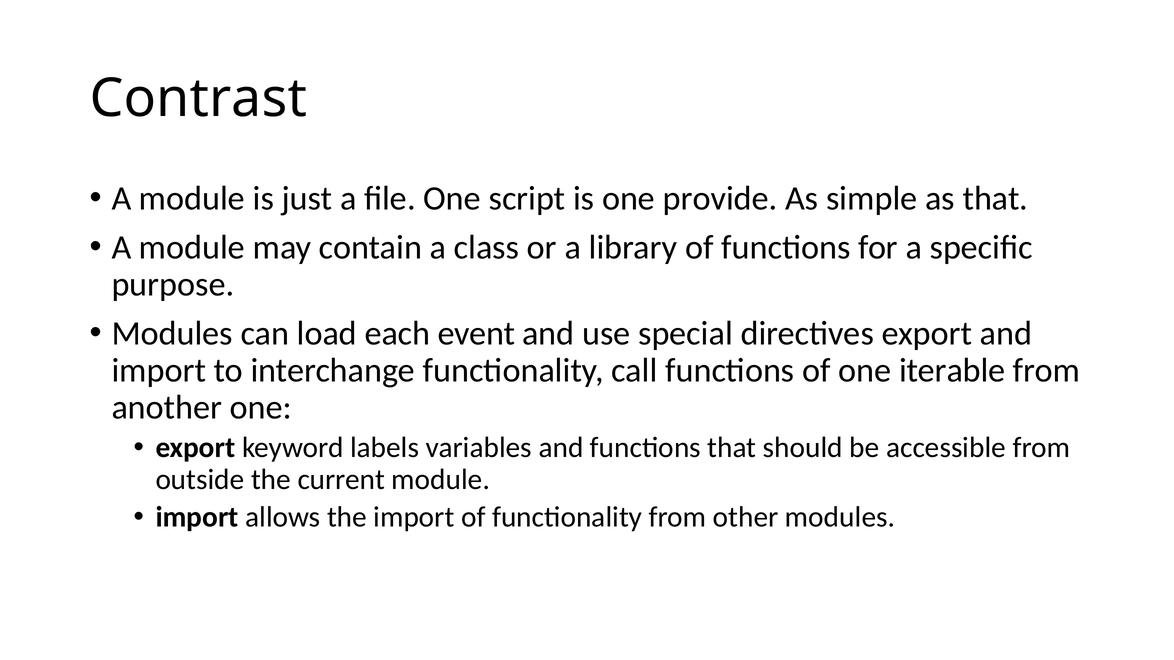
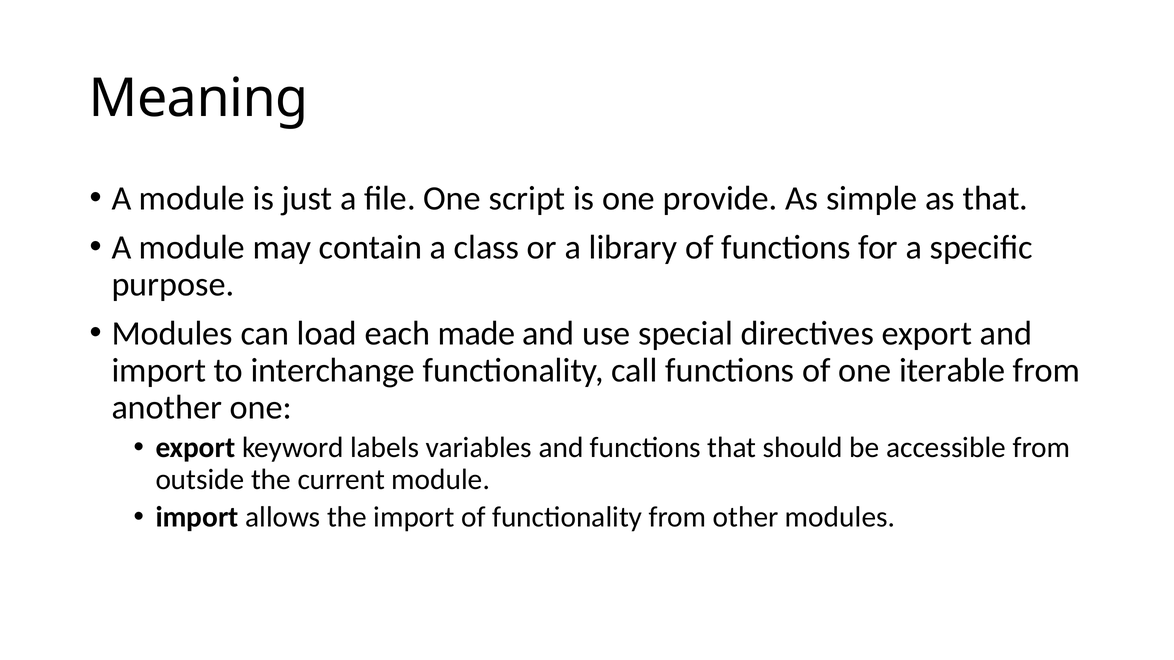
Contrast: Contrast -> Meaning (199, 99)
event: event -> made (476, 334)
